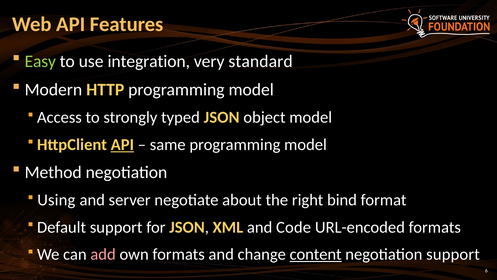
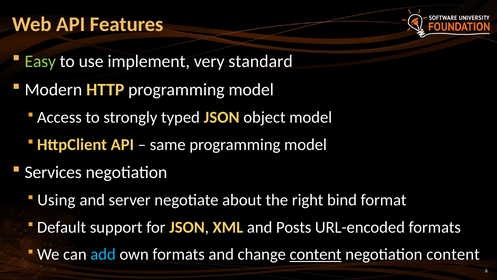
integration: integration -> implement (149, 61)
API underline: present -> none (122, 144)
Method: Method -> Services (53, 172)
Code: Code -> Posts (294, 227)
add colour: pink -> light blue (103, 254)
negotiation support: support -> content (453, 254)
